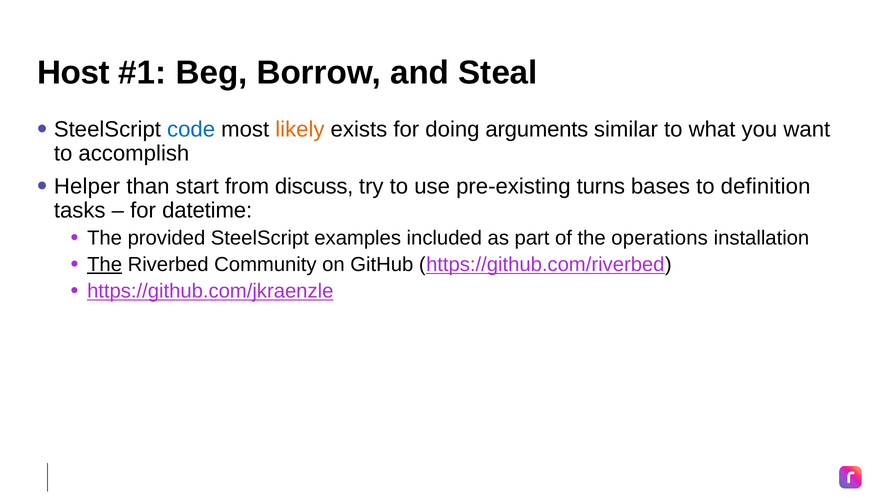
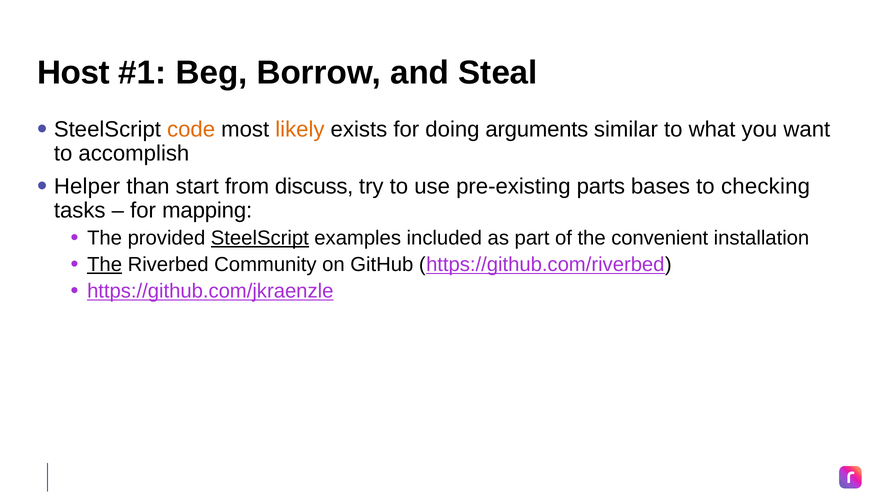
code colour: blue -> orange (191, 130)
turns: turns -> parts (601, 187)
definition: definition -> checking (766, 187)
datetime: datetime -> mapping (207, 211)
SteelScript underline: none -> present (260, 238)
operations: operations -> convenient (660, 238)
